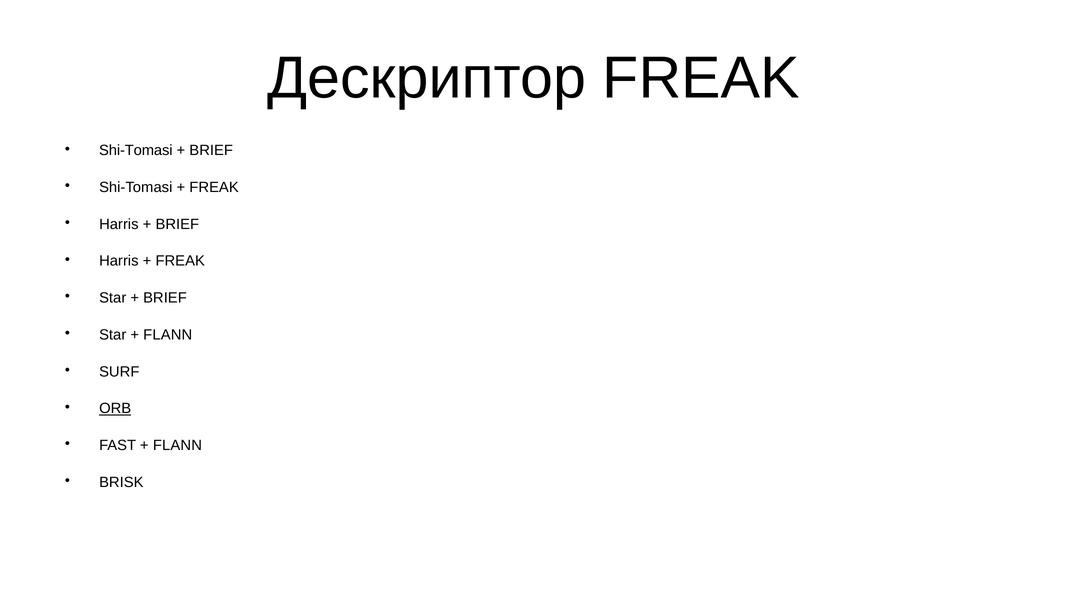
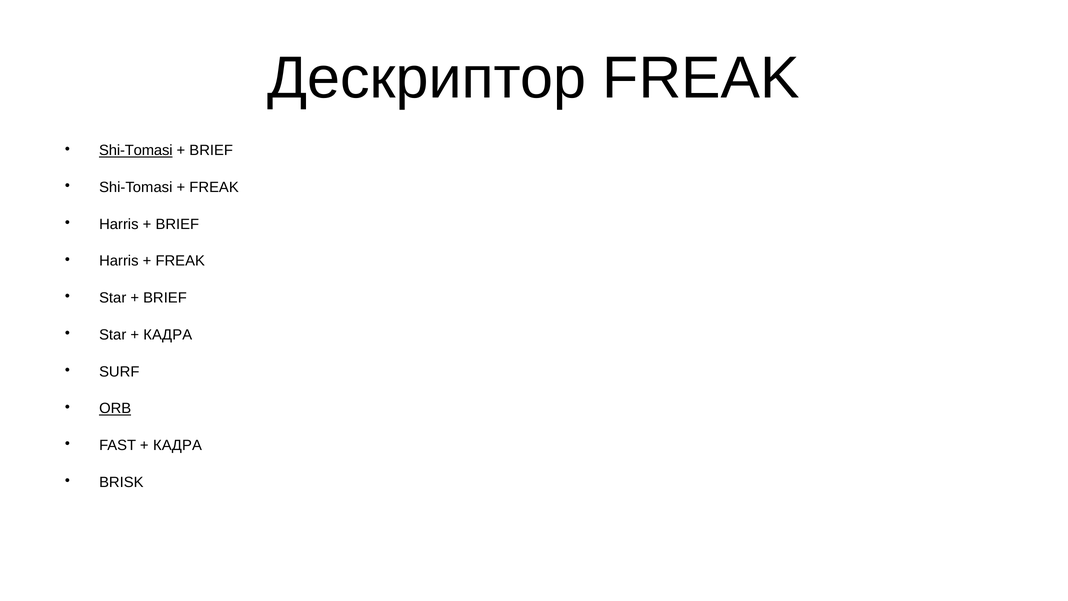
Shi-Tomasi underline: none -> present (136, 150)
FLANN: FLANN -> КАДРА (168, 335)
FLANN: FLANN -> КАДРА (177, 445)
